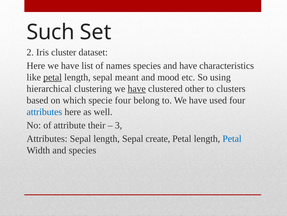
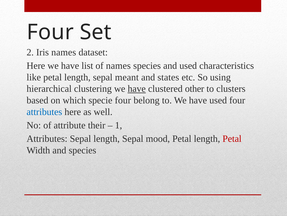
Such: Such -> Four (50, 32)
Iris cluster: cluster -> names (64, 52)
and have: have -> used (188, 66)
petal underline: present -> none (53, 77)
mood: mood -> states (168, 77)
3: 3 -> 1 (119, 125)
create: create -> mood (158, 138)
Petal colour: blue -> red (232, 138)
